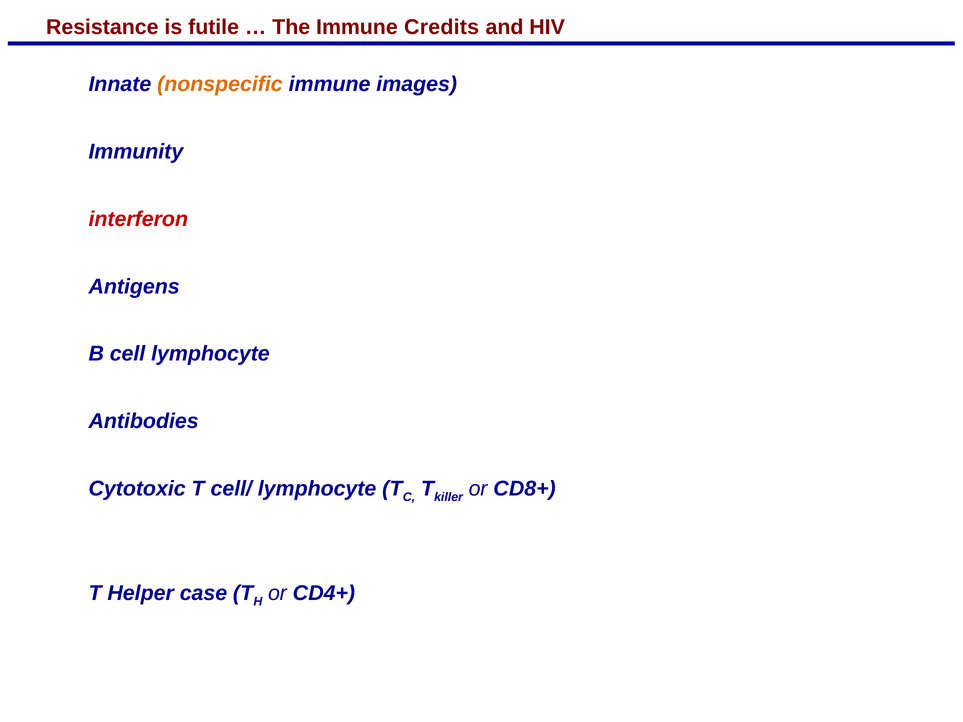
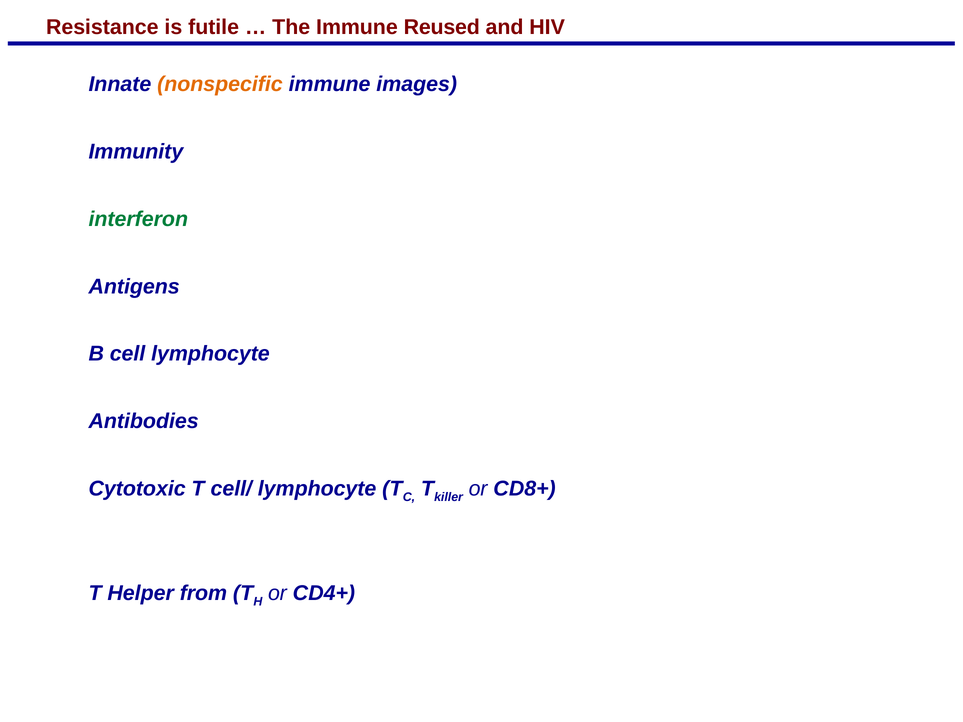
Credits: Credits -> Reused (442, 27)
interferon colour: red -> green (138, 219)
case: case -> from (203, 593)
